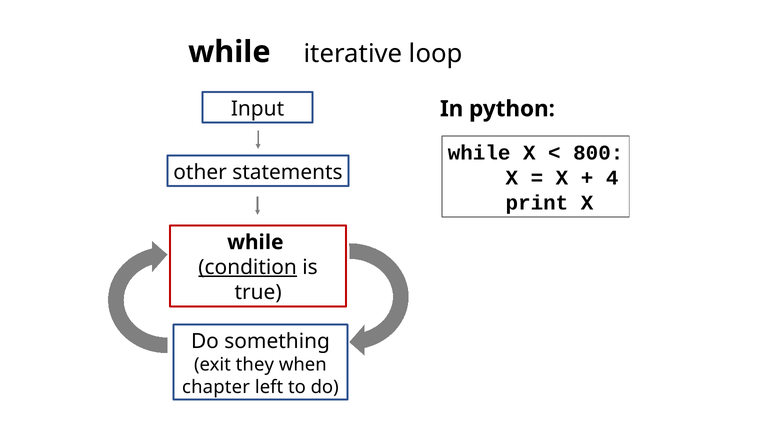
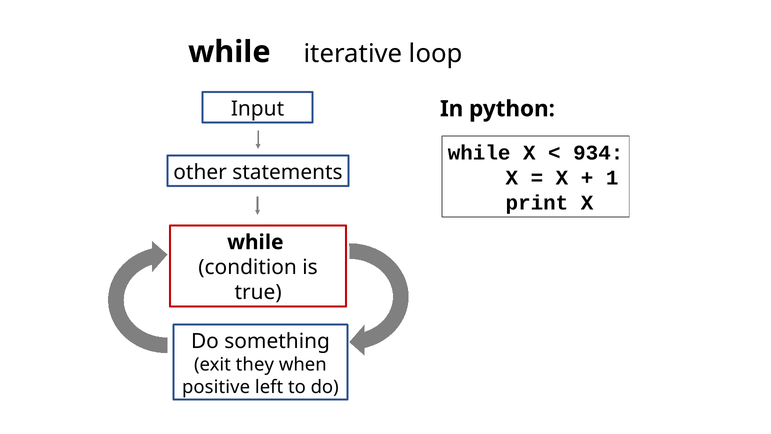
800: 800 -> 934 (598, 153)
4: 4 -> 1 (612, 178)
condition underline: present -> none (248, 267)
chapter: chapter -> positive (216, 387)
